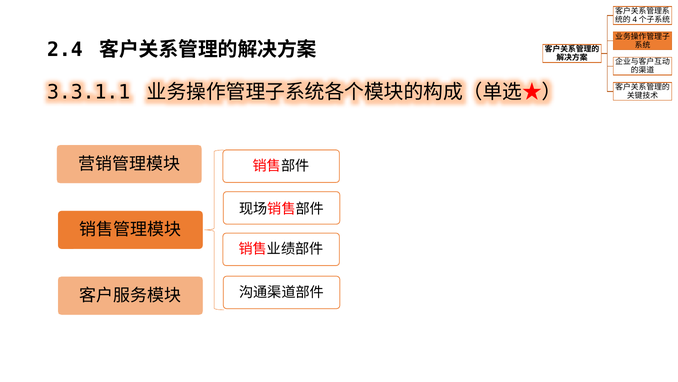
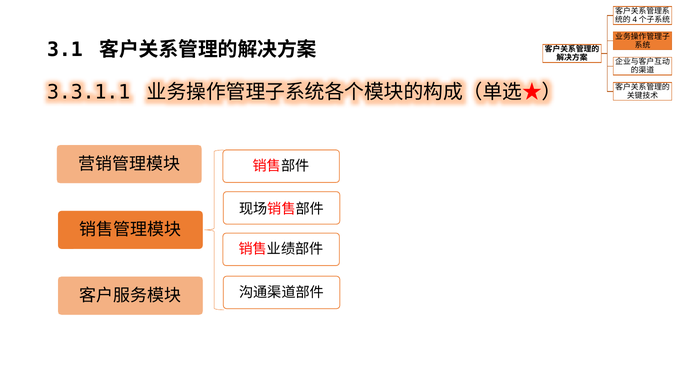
2.4: 2.4 -> 3.1 (65, 50)
